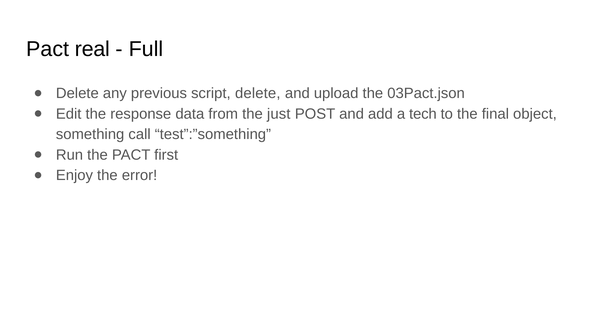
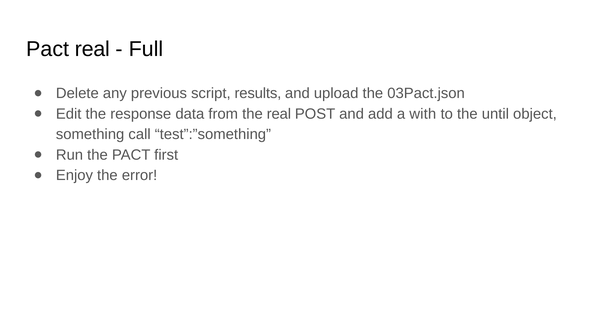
script delete: delete -> results (258, 93)
the just: just -> real (279, 114)
tech: tech -> with (423, 114)
final: final -> until (495, 114)
